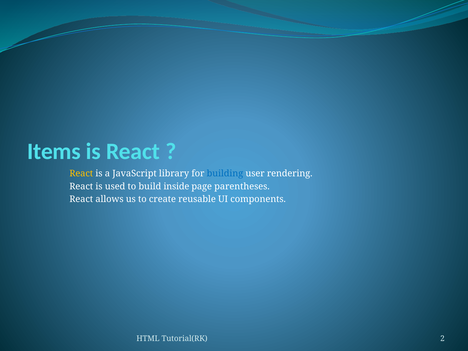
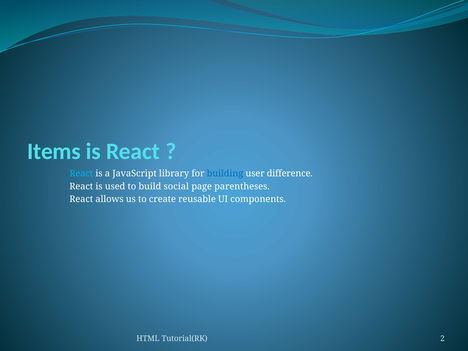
React colour: yellow -> light blue (81, 174)
rendering: rendering -> difference (290, 174)
inside: inside -> social (176, 186)
